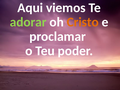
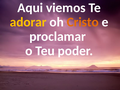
adorar colour: light green -> yellow (28, 22)
